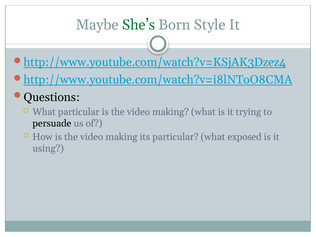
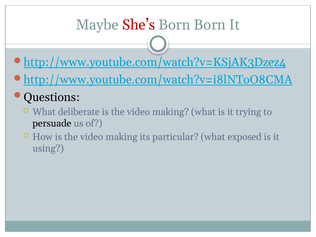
She’s colour: green -> red (139, 25)
Born Style: Style -> Born (210, 25)
What particular: particular -> deliberate (79, 112)
